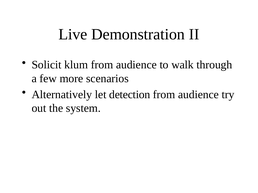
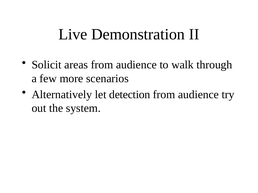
klum: klum -> areas (76, 65)
